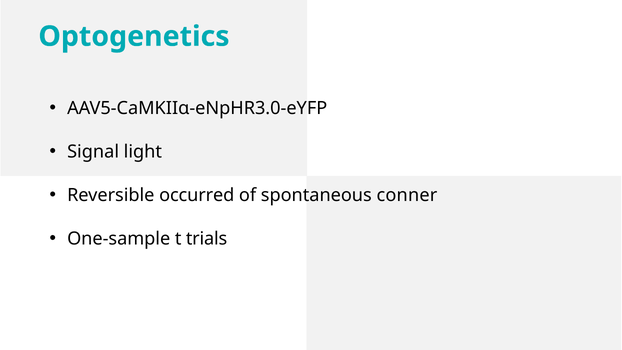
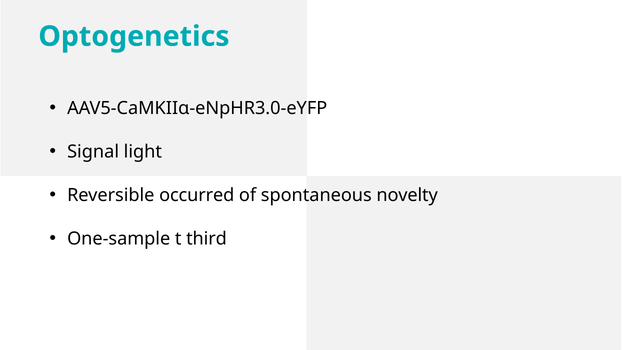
conner: conner -> novelty (407, 195)
trials: trials -> third (207, 239)
